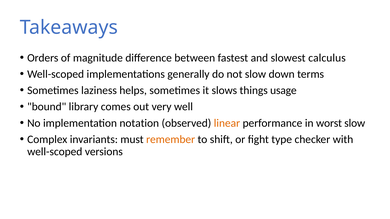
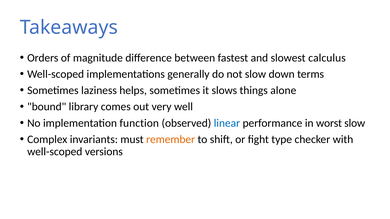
usage: usage -> alone (283, 91)
notation: notation -> function (139, 123)
linear colour: orange -> blue (227, 123)
